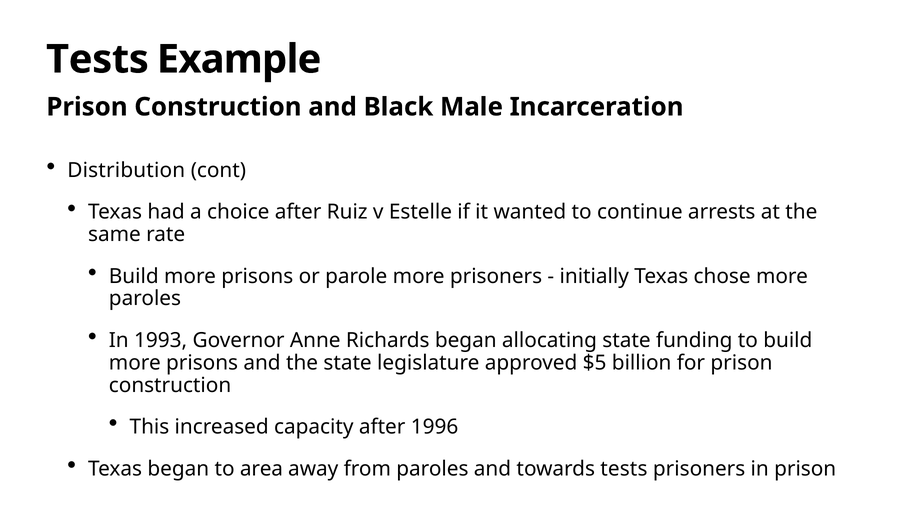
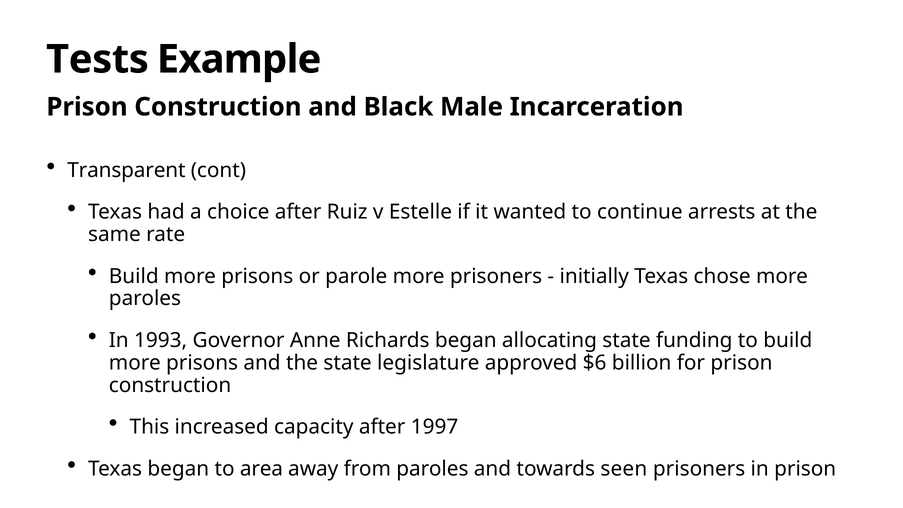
Distribution: Distribution -> Transparent (126, 170)
$5: $5 -> $6 (595, 363)
1996: 1996 -> 1997 (435, 427)
towards tests: tests -> seen (624, 469)
